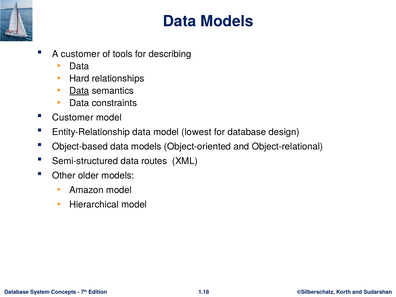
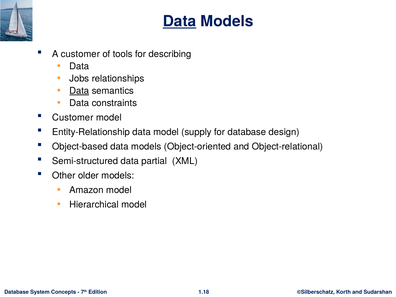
Data underline: none -> present (180, 21)
Hard: Hard -> Jobs (79, 79)
lowest: lowest -> supply (196, 132)
routes: routes -> partial (154, 161)
